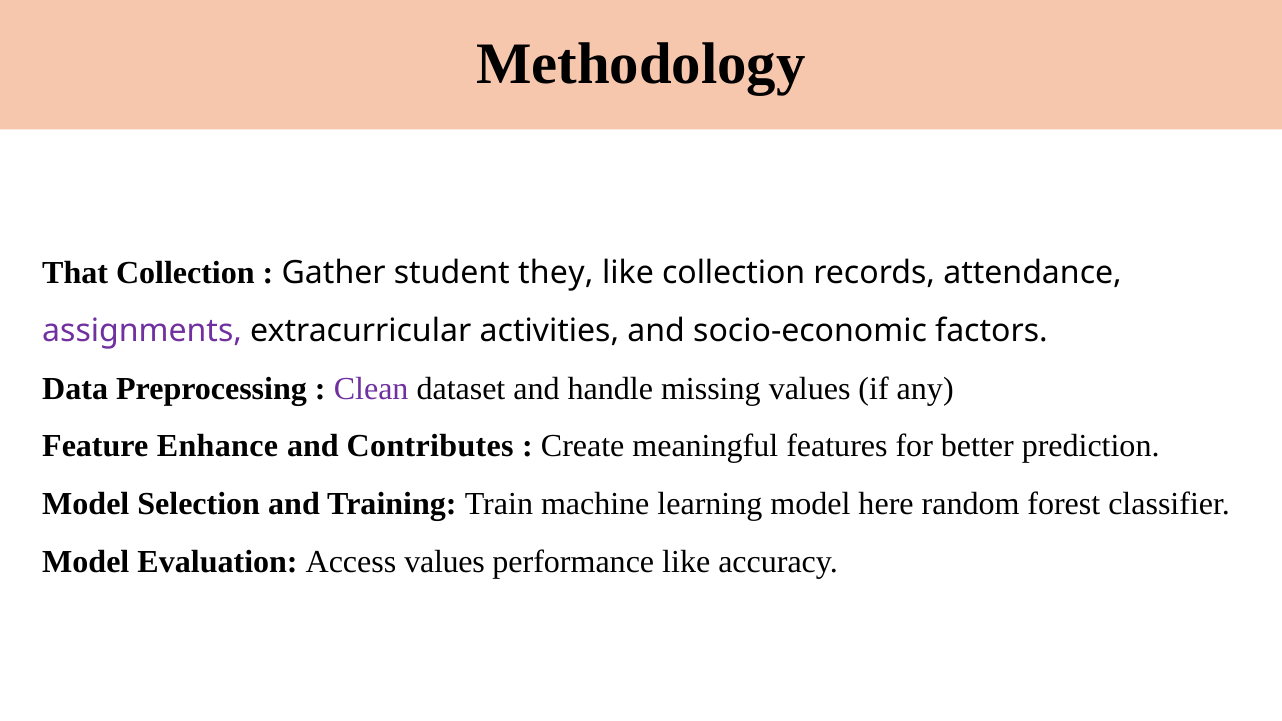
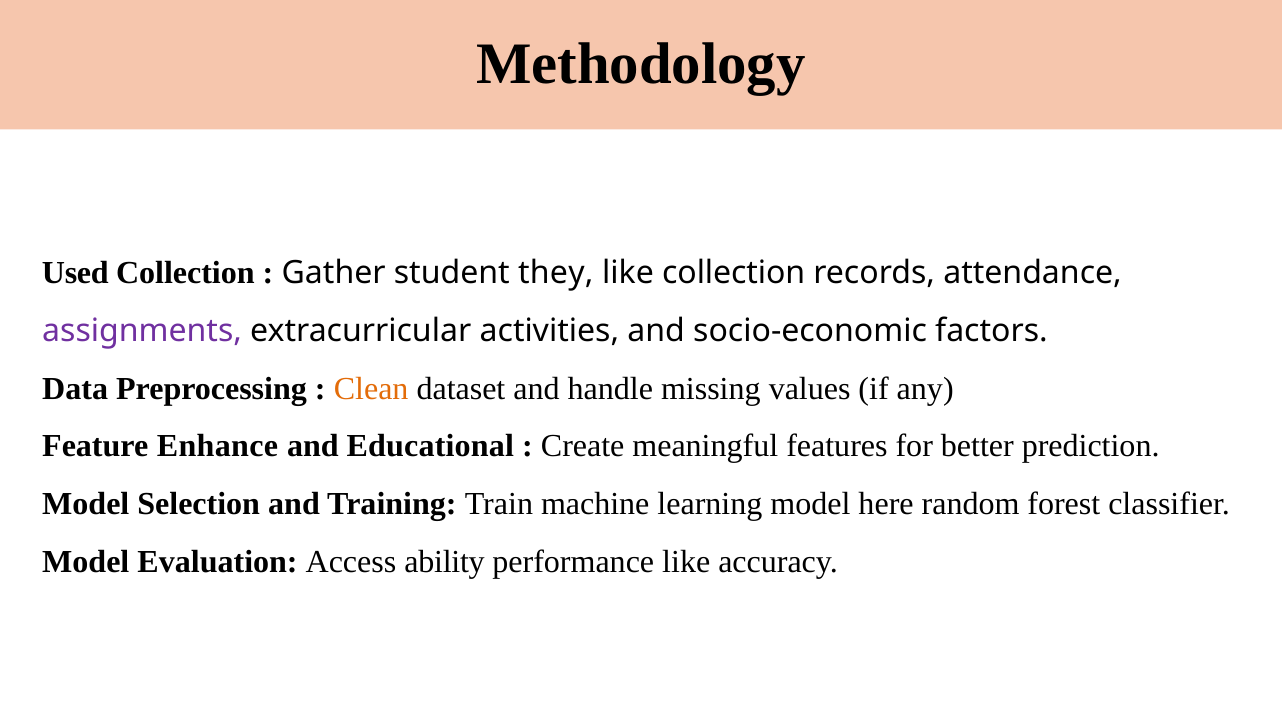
That: That -> Used (75, 273)
Clean colour: purple -> orange (371, 389)
Contributes: Contributes -> Educational (430, 446)
Access values: values -> ability (445, 562)
